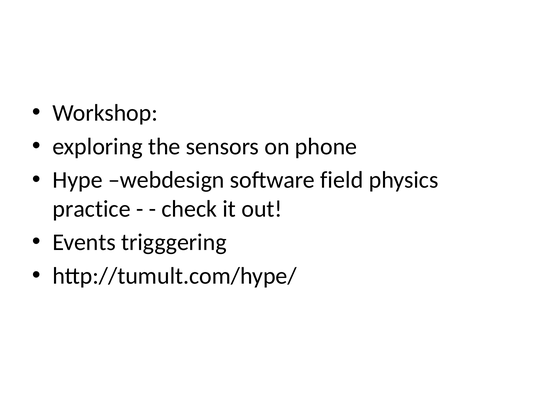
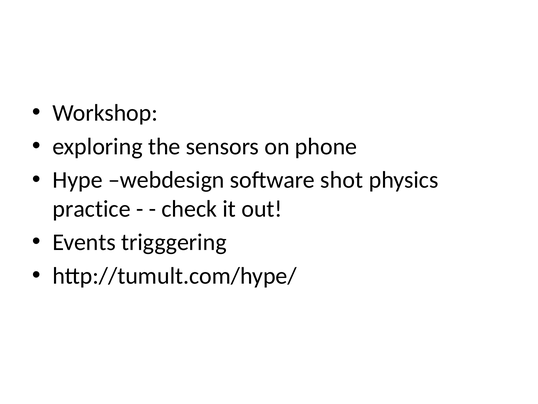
field: field -> shot (342, 180)
